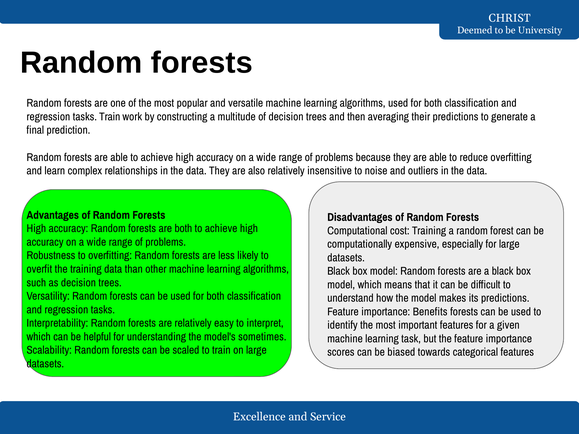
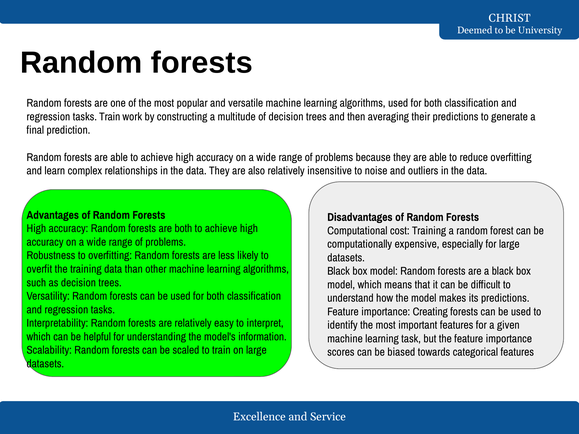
Benefits: Benefits -> Creating (430, 312)
sometimes: sometimes -> information (262, 337)
